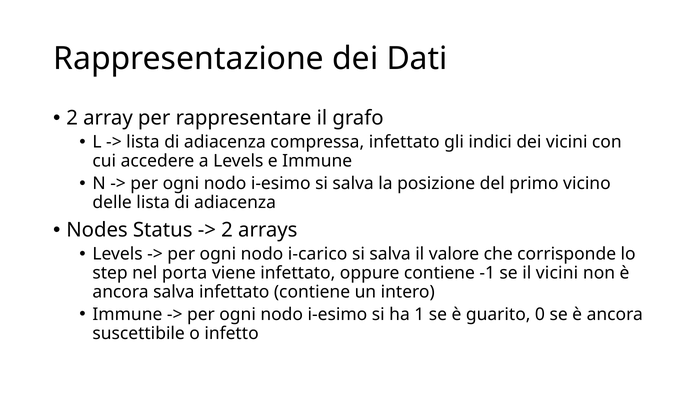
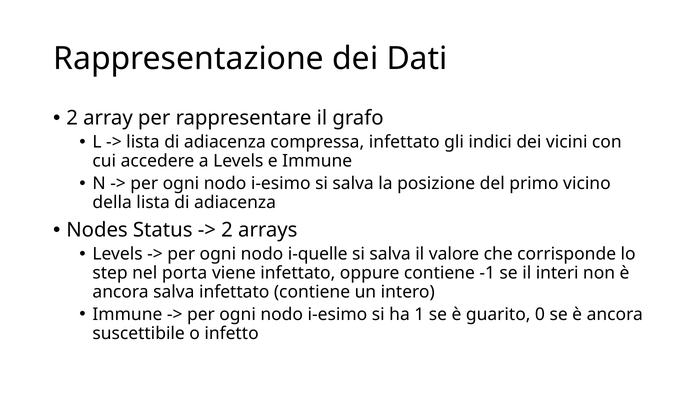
delle: delle -> della (112, 202)
i-carico: i-carico -> i-quelle (318, 254)
il vicini: vicini -> interi (557, 273)
